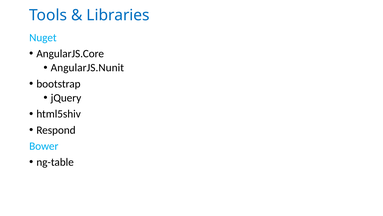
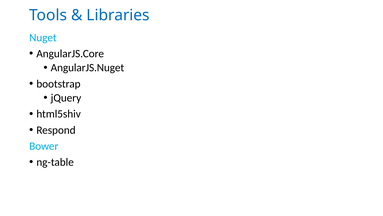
AngularJS.Nunit: AngularJS.Nunit -> AngularJS.Nuget (87, 68)
